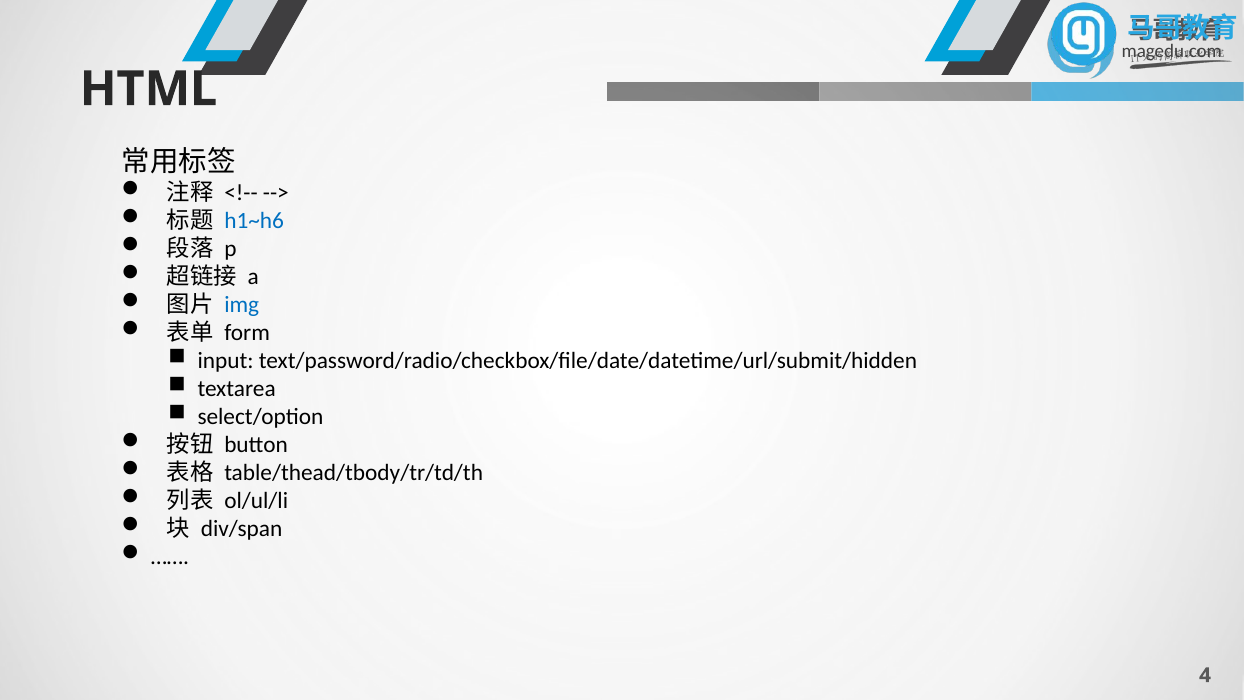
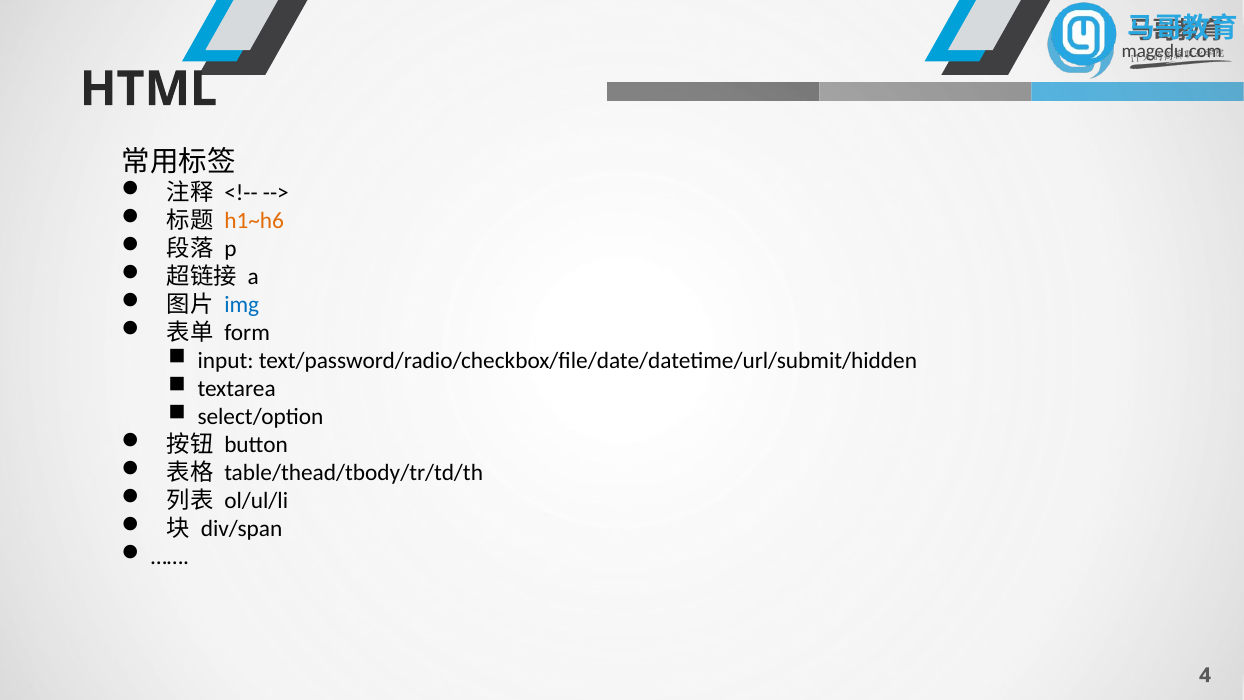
h1~h6 colour: blue -> orange (254, 220)
